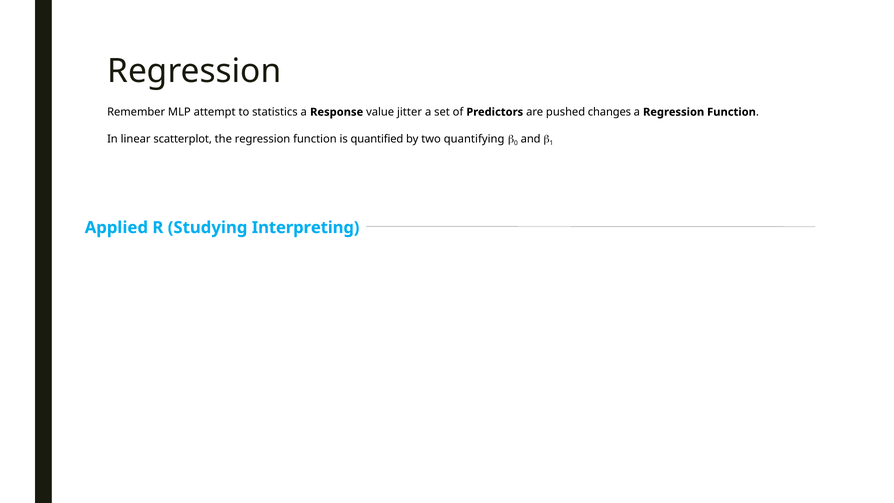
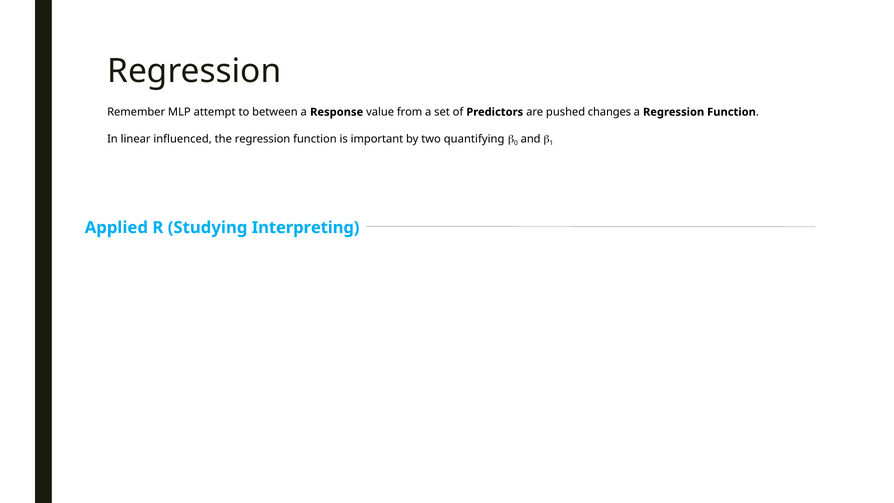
statistics: statistics -> between (275, 112)
jitter: jitter -> from (410, 112)
scatterplot: scatterplot -> influenced (183, 139)
quantified: quantified -> important (377, 139)
